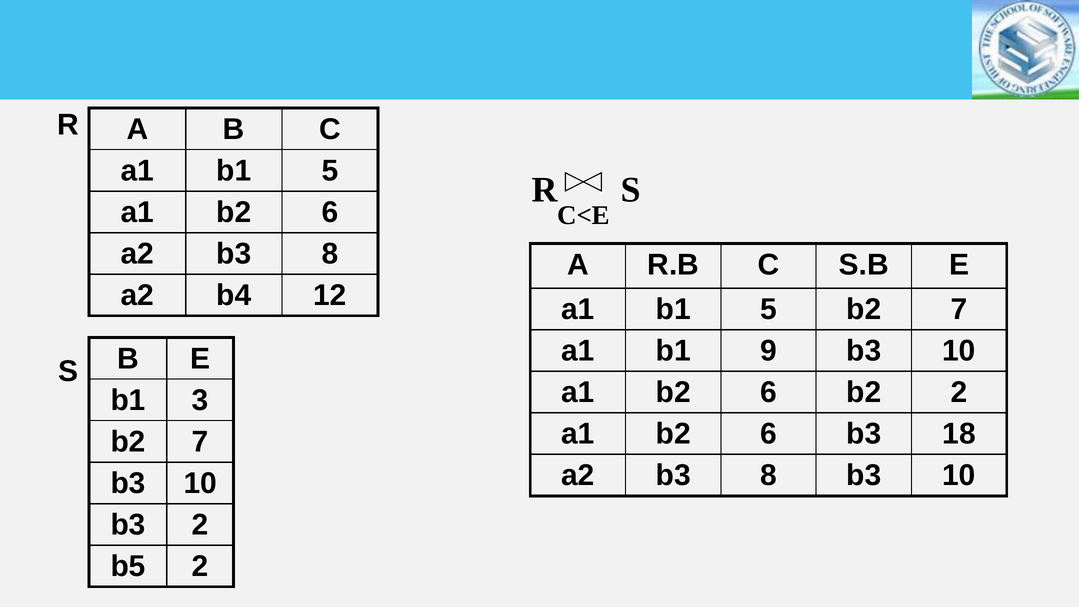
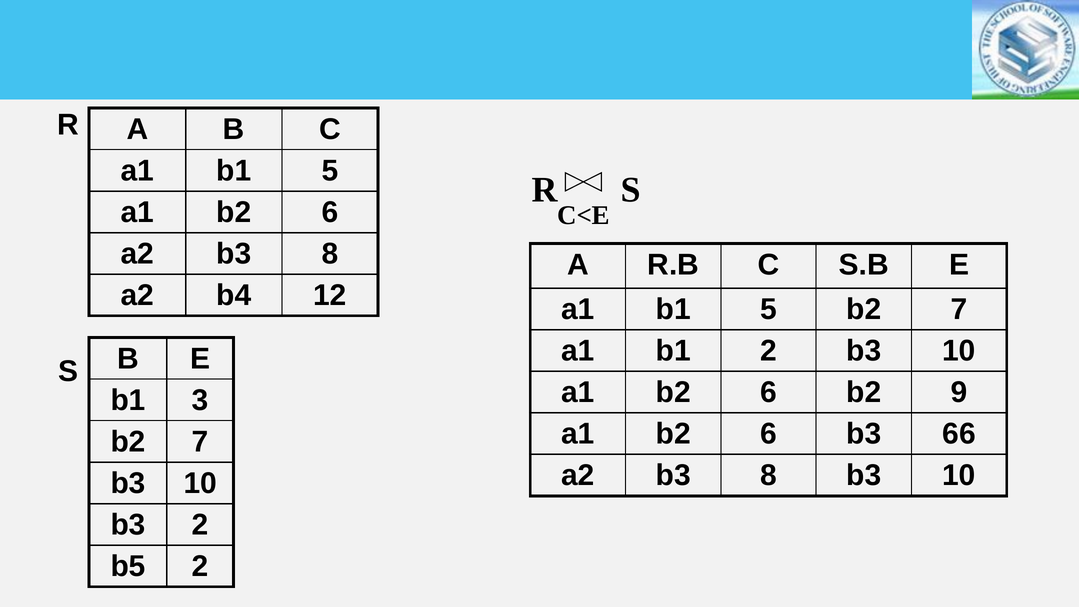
b1 9: 9 -> 2 (769, 351)
b2 2: 2 -> 9 (959, 392)
18: 18 -> 66 (959, 434)
